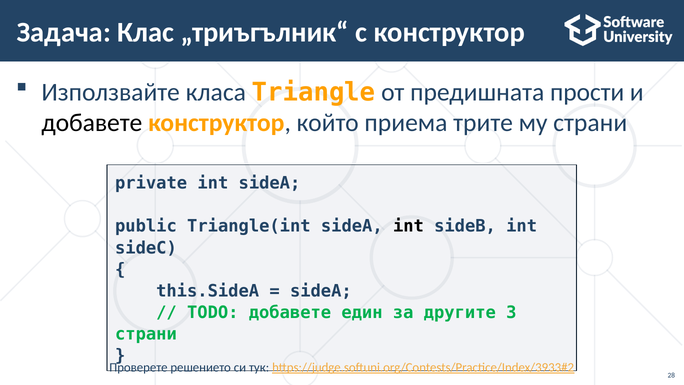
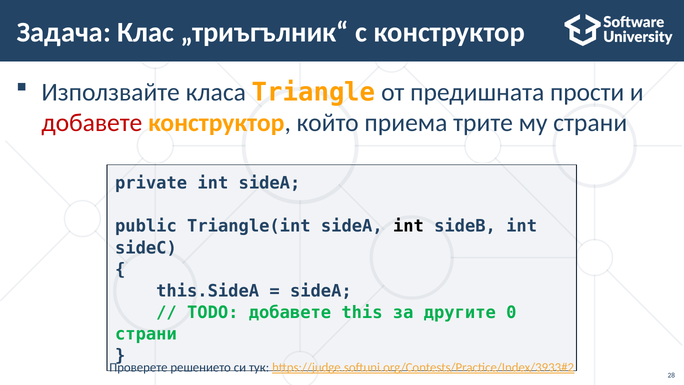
добавете colour: black -> red (92, 123)
един: един -> this (362, 312)
3: 3 -> 0 (511, 312)
